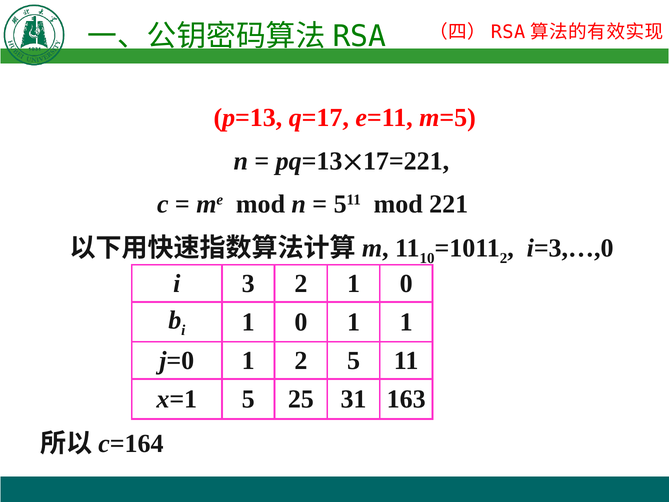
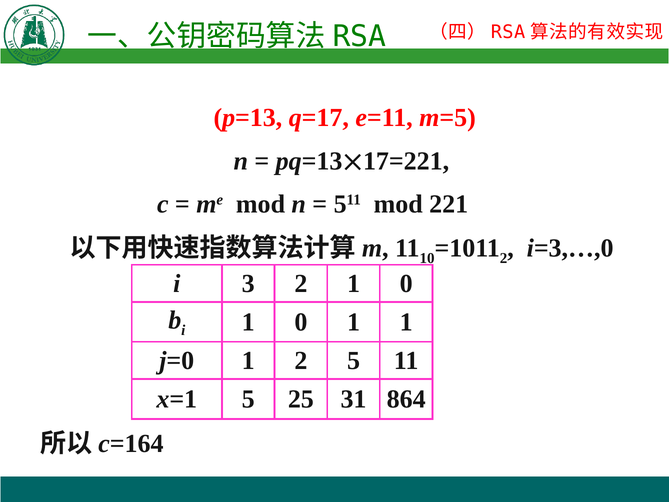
163: 163 -> 864 (406, 399)
